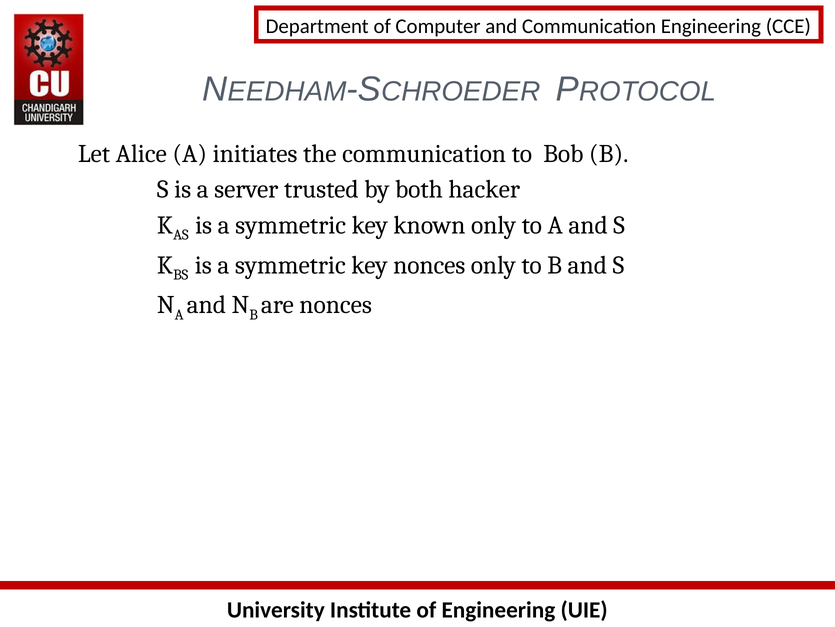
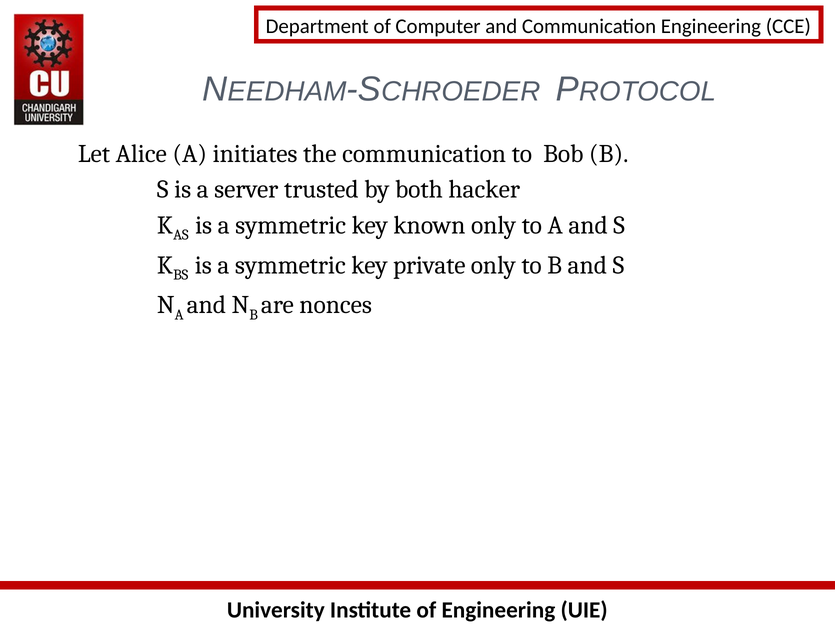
key nonces: nonces -> private (429, 265)
